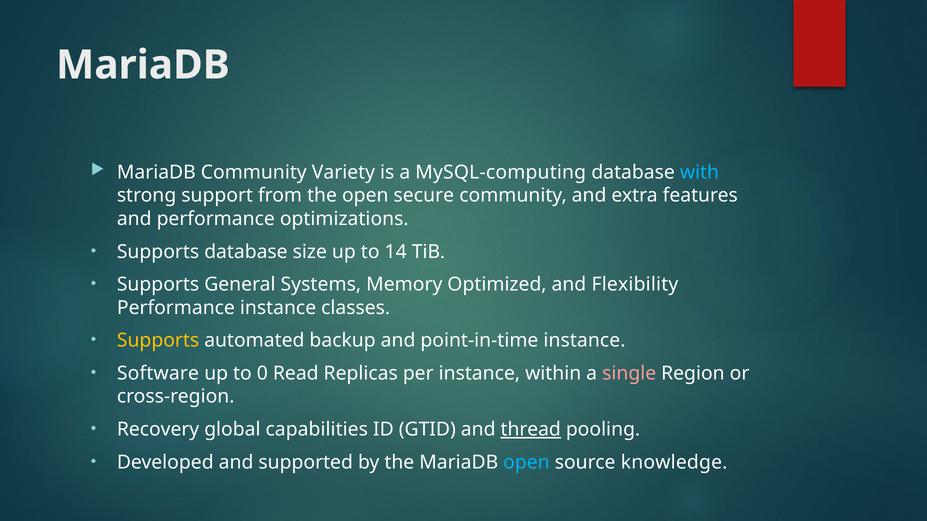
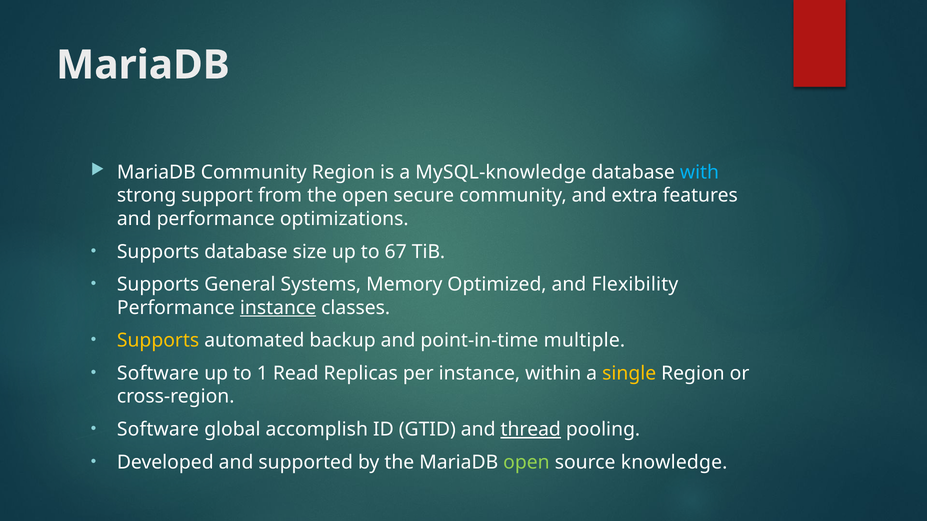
Community Variety: Variety -> Region (343, 173)
MySQL-computing: MySQL-computing -> MySQL-knowledge (501, 173)
14: 14 -> 67 (396, 252)
instance underline: none -> present (278, 308)
point-in-time instance: instance -> multiple (584, 341)
0: 0 -> 1 (262, 374)
single colour: pink -> yellow (629, 374)
Recovery: Recovery -> Software (158, 430)
capabilities: capabilities -> accomplish (317, 430)
open colour: light blue -> light green (526, 463)
